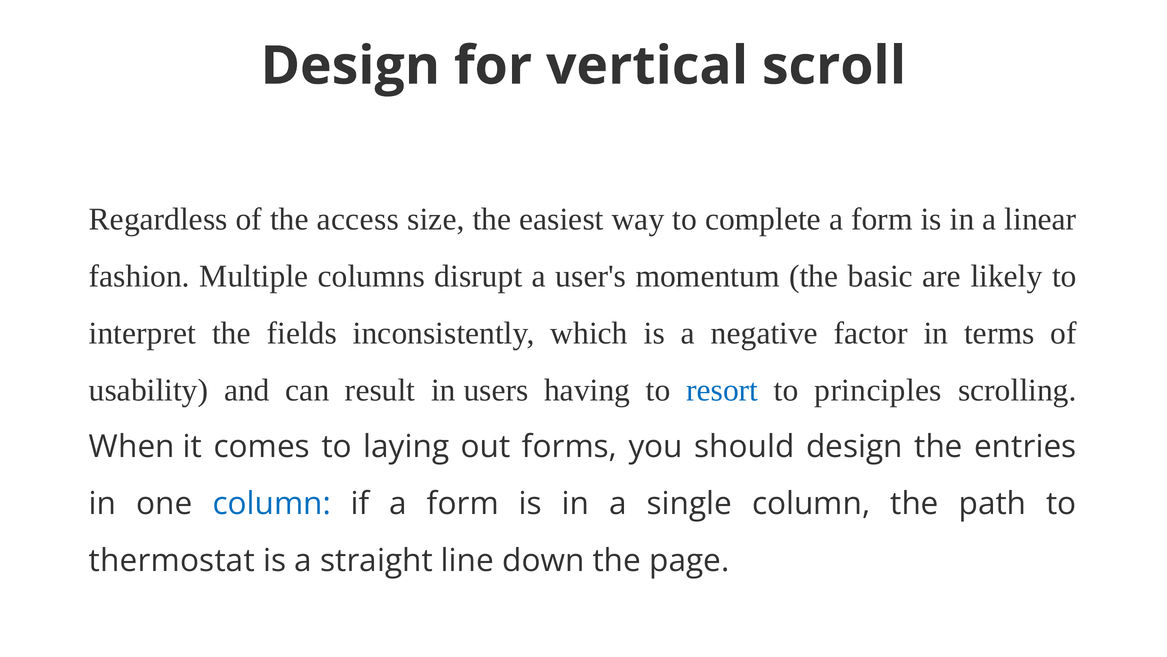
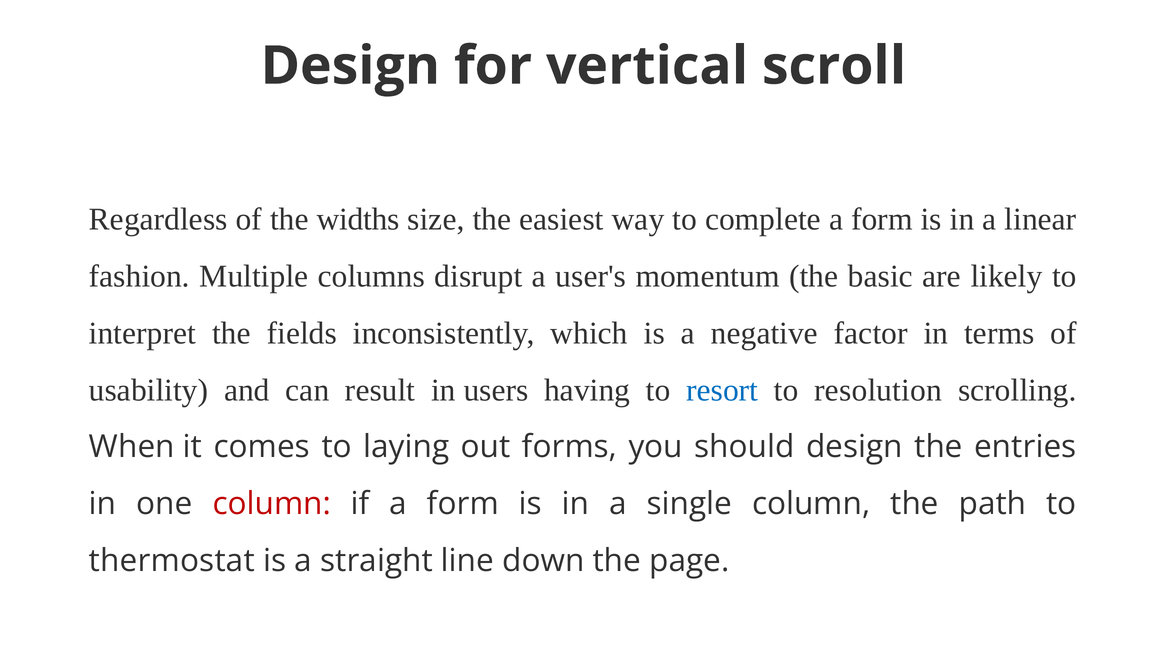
access: access -> widths (358, 219)
principles: principles -> resolution (878, 390)
column colour: blue -> red (272, 504)
